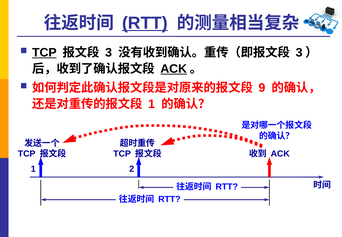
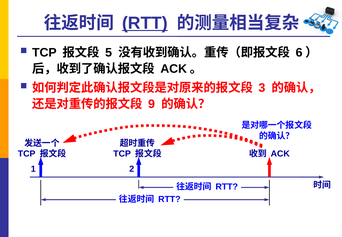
TCP underline: present -> none (44, 53)
3: 3 -> 5 (109, 53)
3: 3 -> 6 (299, 53)
ACK underline: present -> none (174, 69)
9: 9 -> 3 (262, 88)
1: 1 -> 9 (152, 104)
